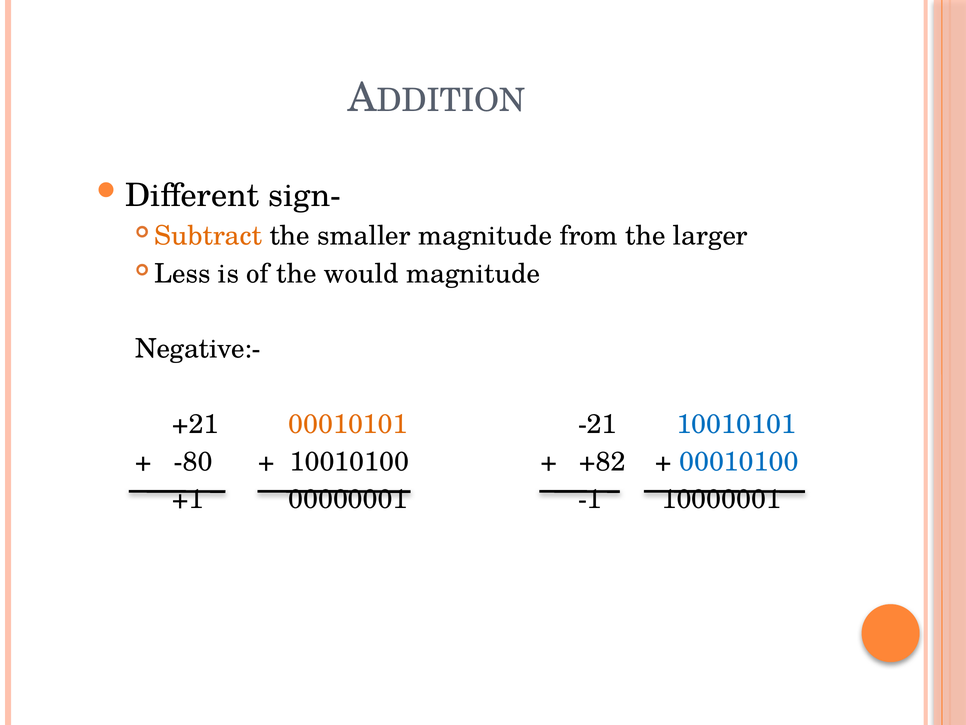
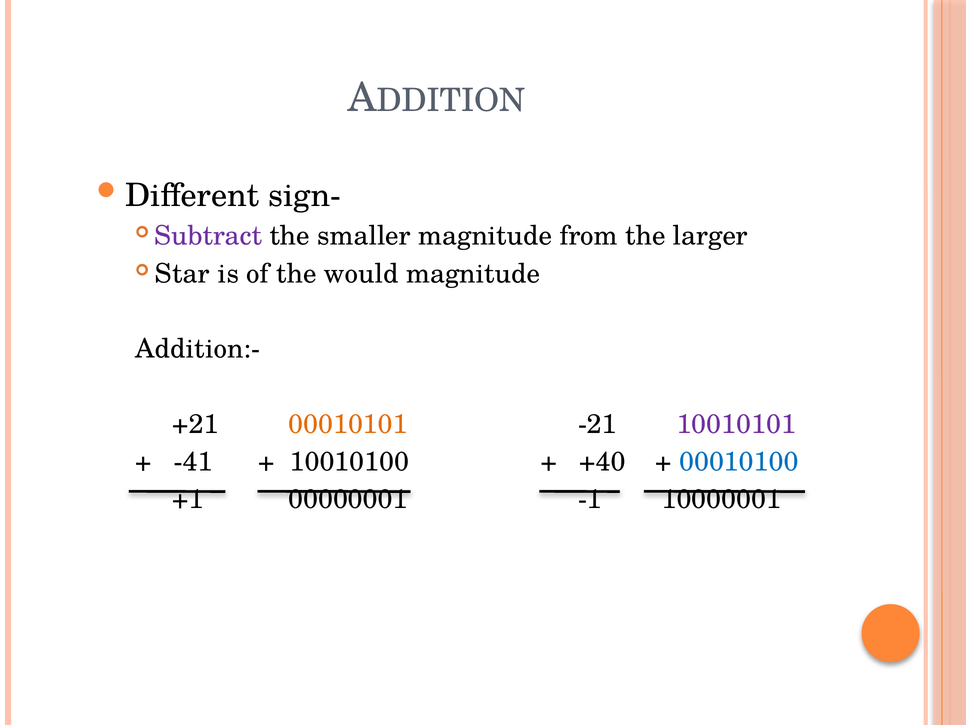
Subtract colour: orange -> purple (208, 236)
Less: Less -> Star (182, 273)
Negative:-: Negative:- -> Addition:- (198, 349)
10010101 colour: blue -> purple (736, 424)
-80: -80 -> -41 (193, 462)
+82: +82 -> +40 (602, 462)
